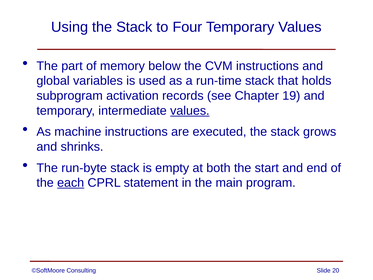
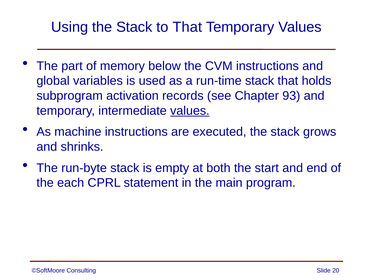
to Four: Four -> That (187, 27)
19: 19 -> 93 (291, 96)
each underline: present -> none (71, 183)
